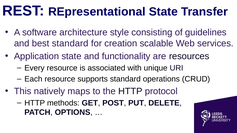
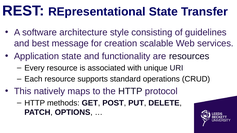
best standard: standard -> message (70, 43)
